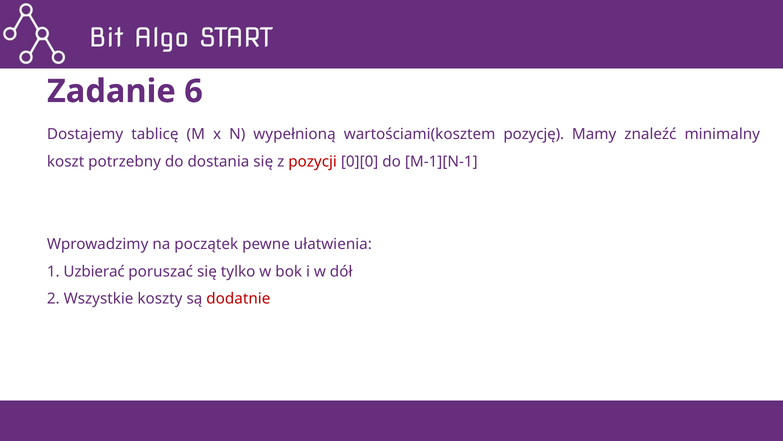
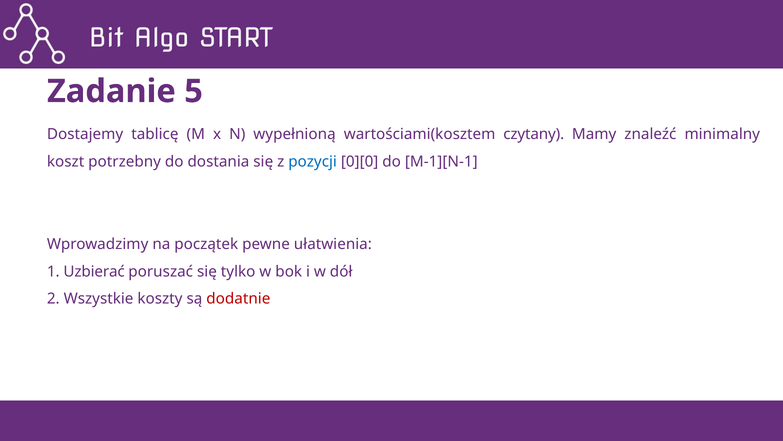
6: 6 -> 5 (194, 91)
pozycję: pozycję -> czytany (534, 134)
pozycji colour: red -> blue (313, 162)
